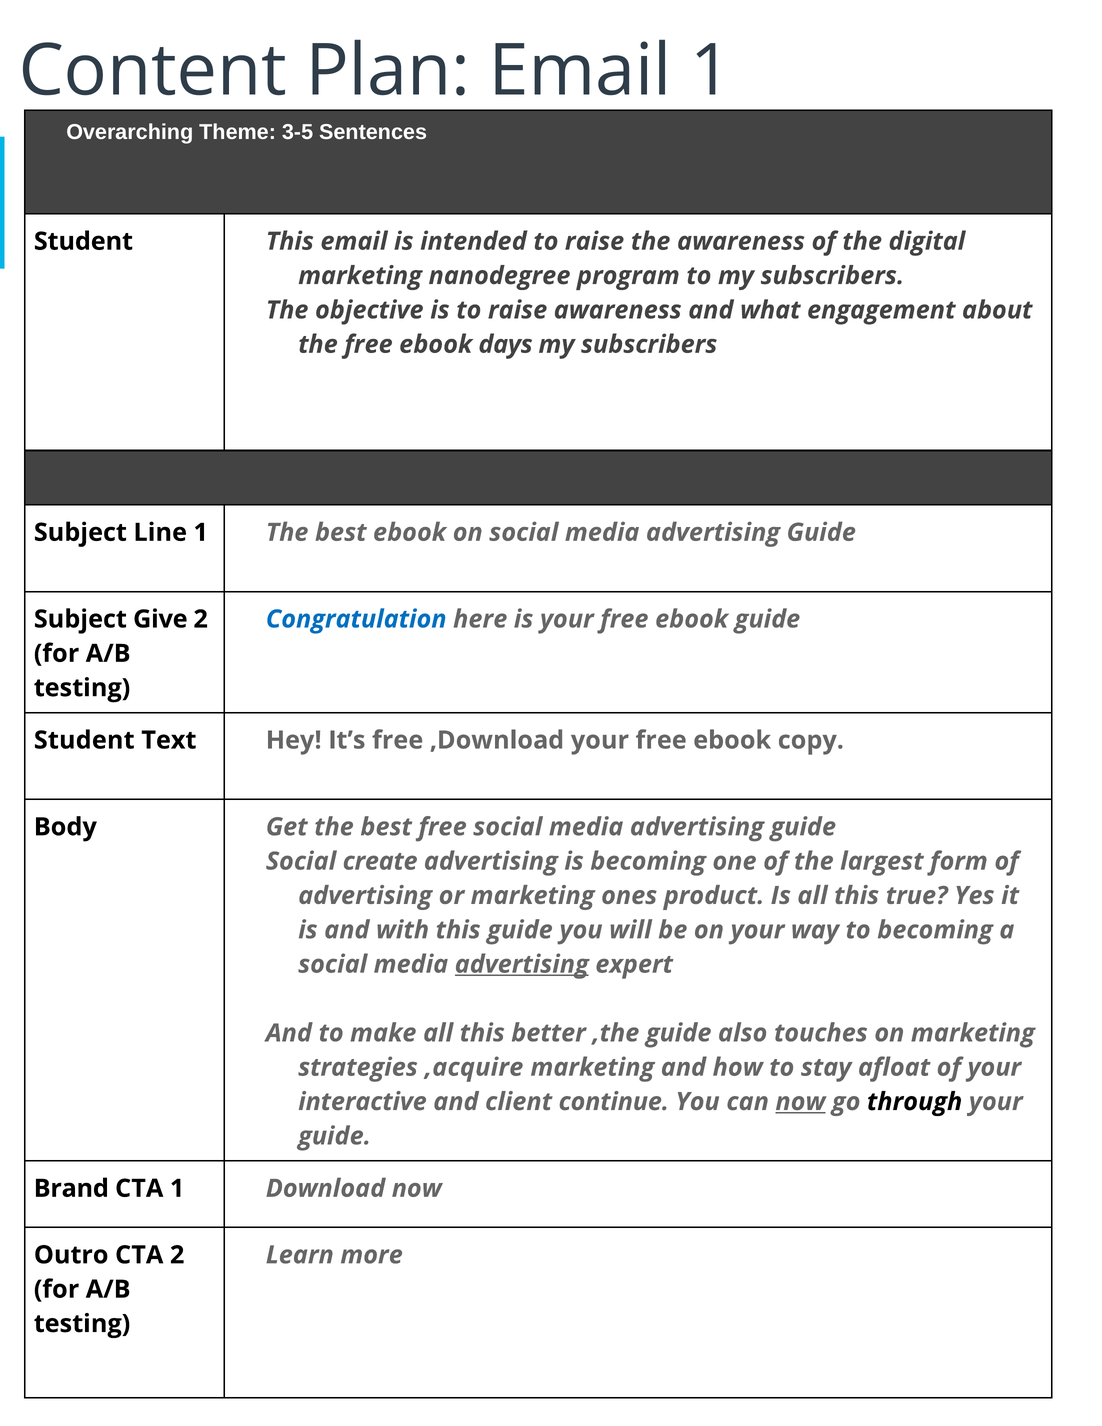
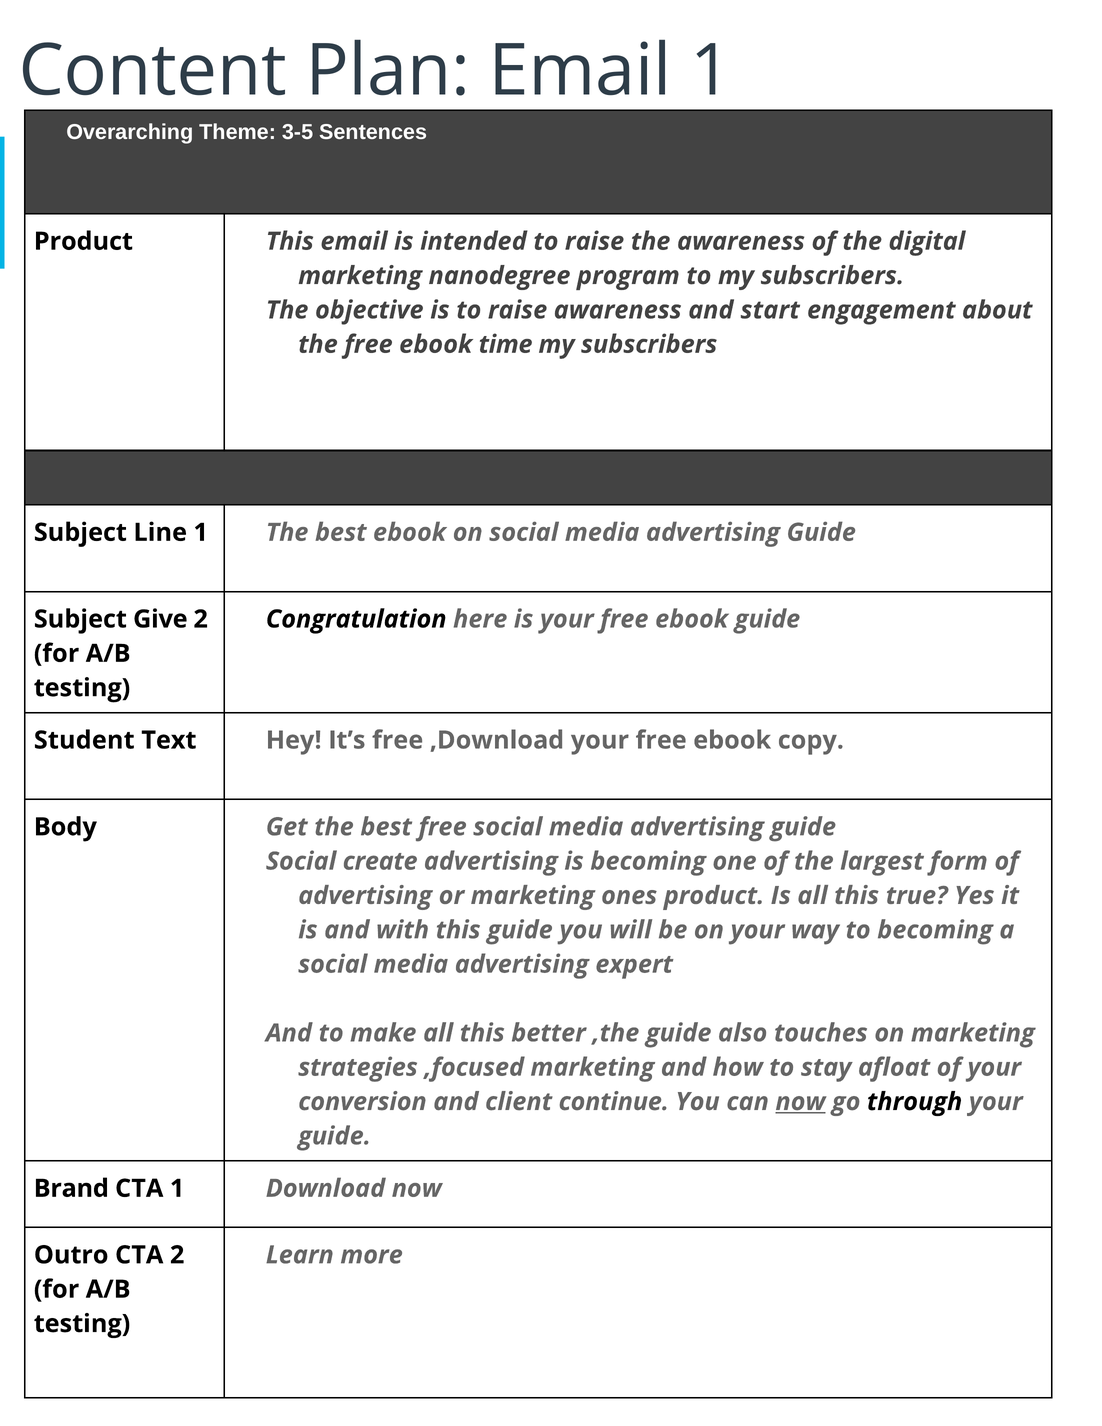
Student: Student -> Product (83, 241)
what: what -> start (770, 310)
days: days -> time (506, 344)
Congratulation colour: blue -> black (356, 619)
advertising underline: present -> none (522, 964)
,acquire: ,acquire -> ,focused (474, 1067)
interactive: interactive -> conversion (362, 1102)
